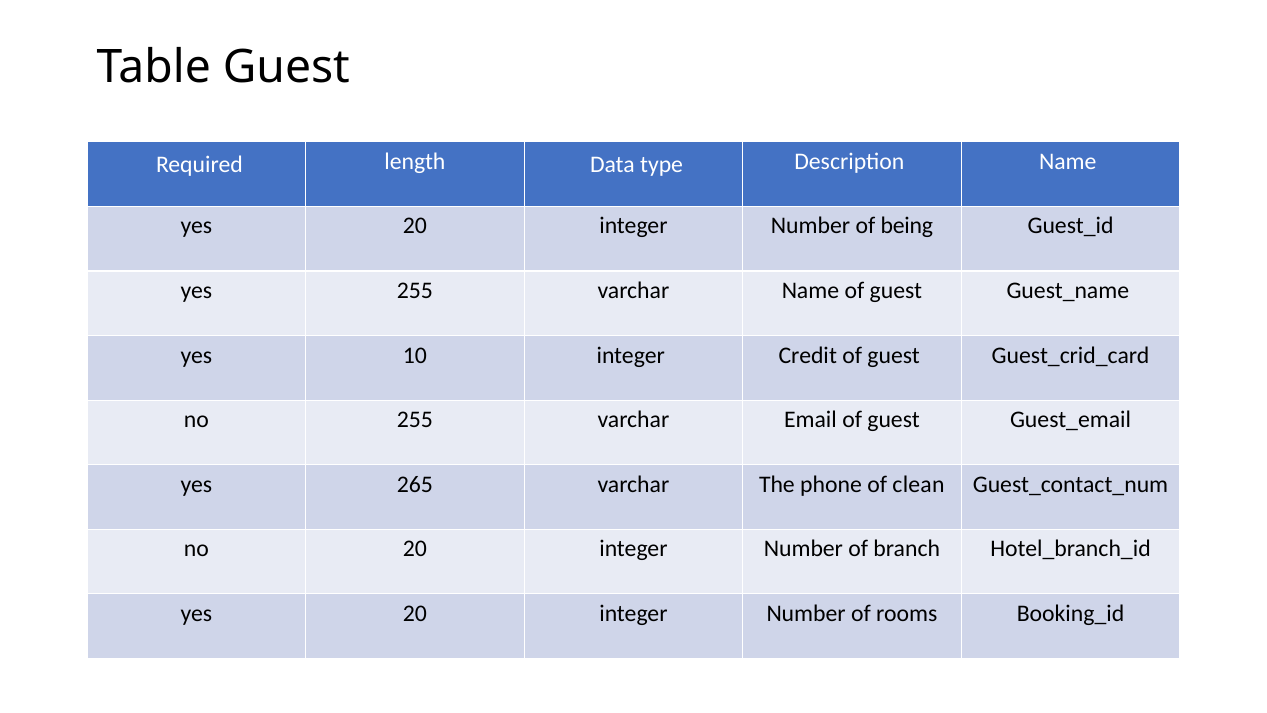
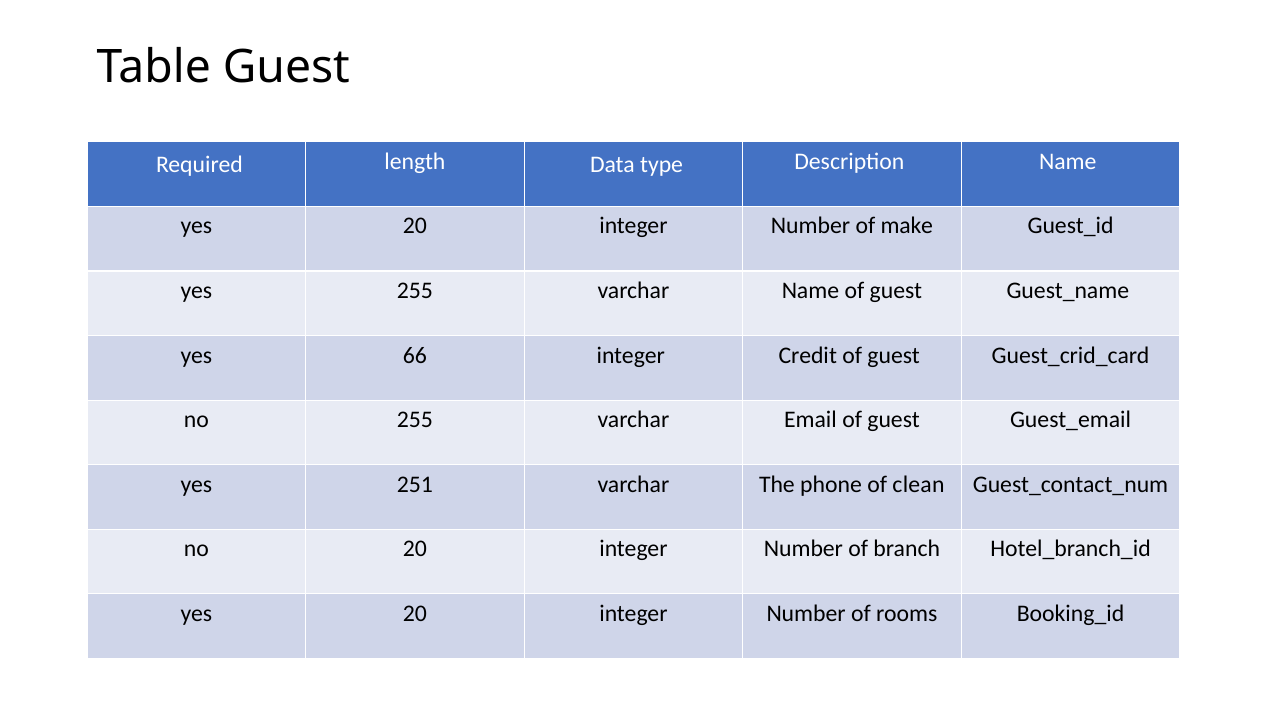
being: being -> make (907, 226)
10: 10 -> 66 (415, 355)
265: 265 -> 251 (415, 484)
